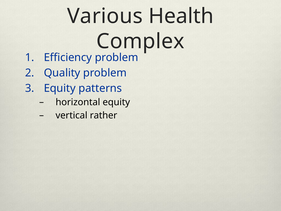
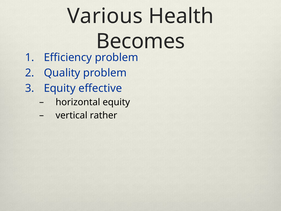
Complex: Complex -> Becomes (141, 41)
patterns: patterns -> effective (100, 88)
